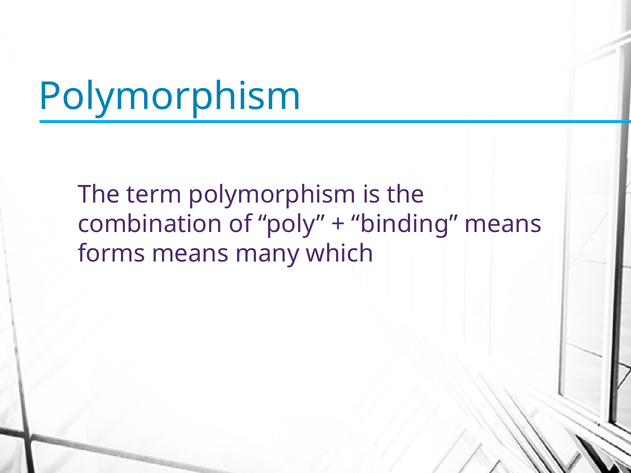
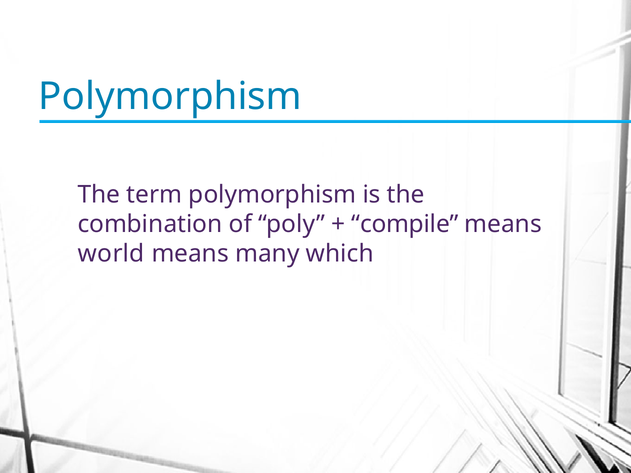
binding: binding -> compile (405, 224)
forms: forms -> world (111, 254)
